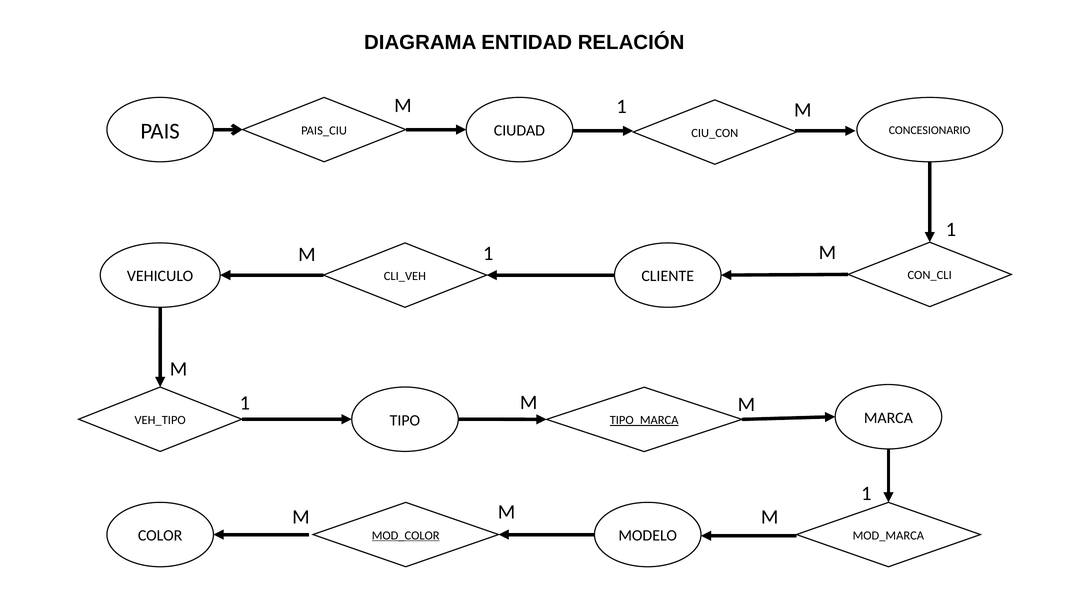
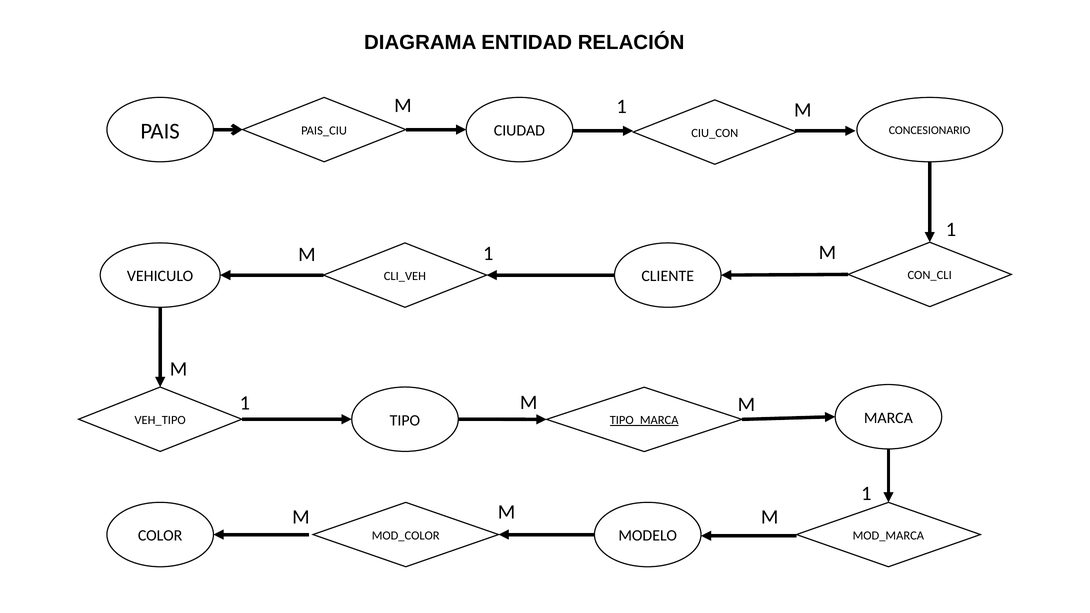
MOD_COLOR underline: present -> none (406, 536)
